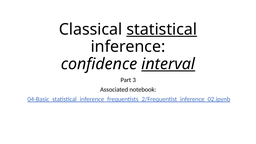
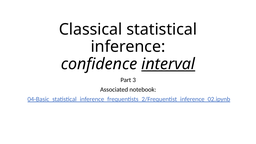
statistical underline: present -> none (162, 29)
